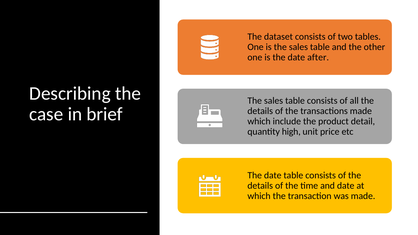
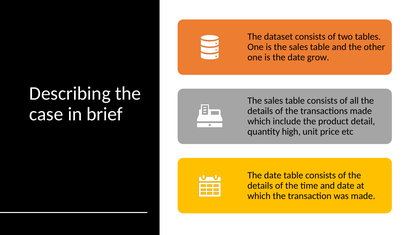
after: after -> grow (318, 57)
